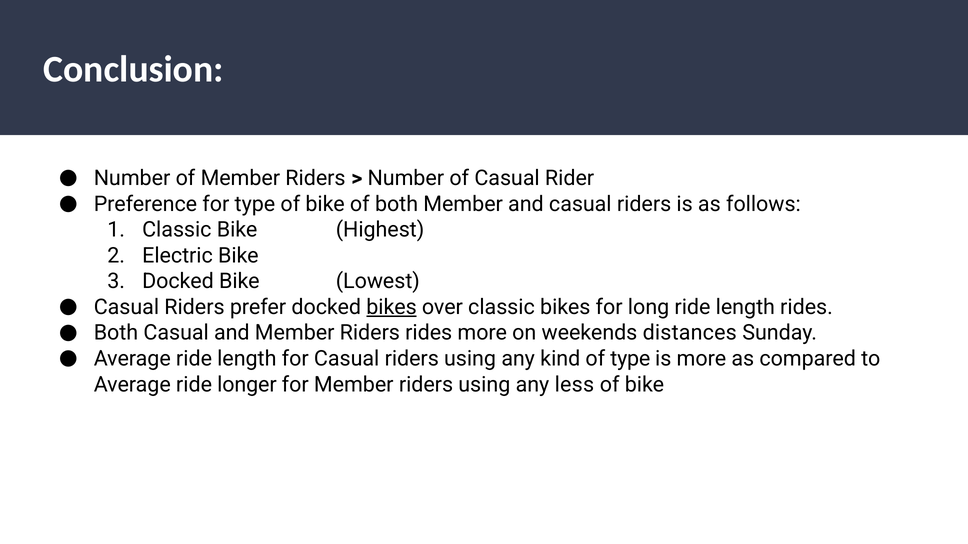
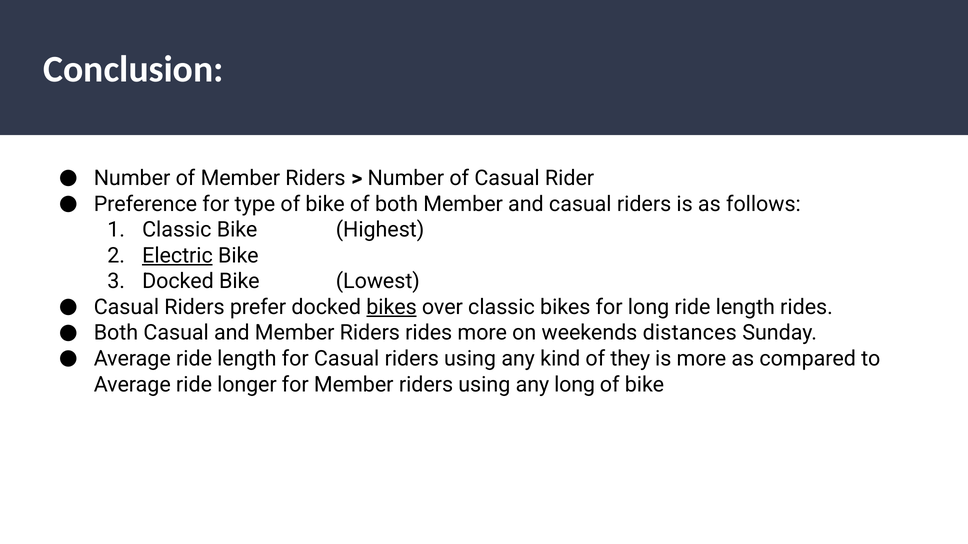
Electric underline: none -> present (177, 256)
of type: type -> they (630, 359)
any less: less -> long (575, 385)
